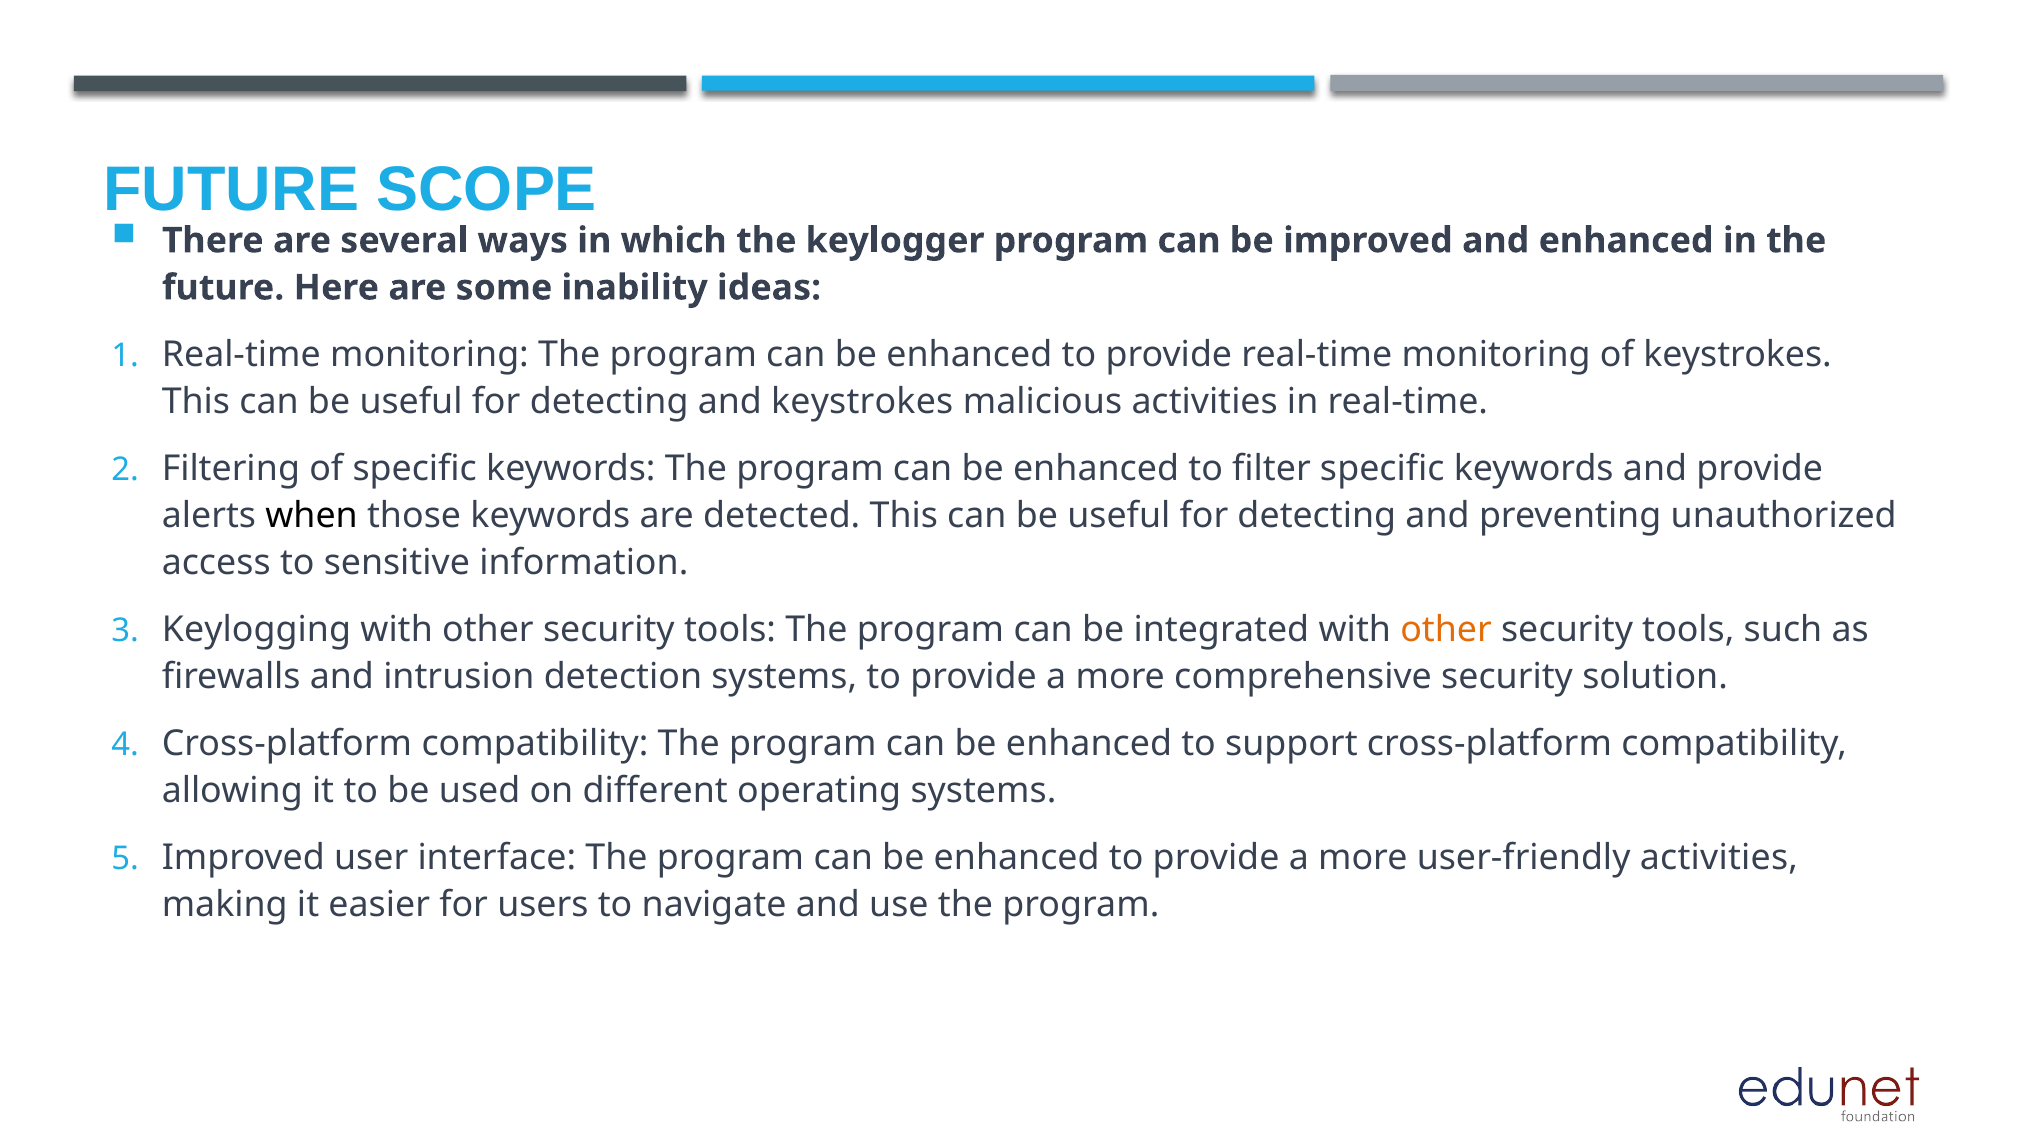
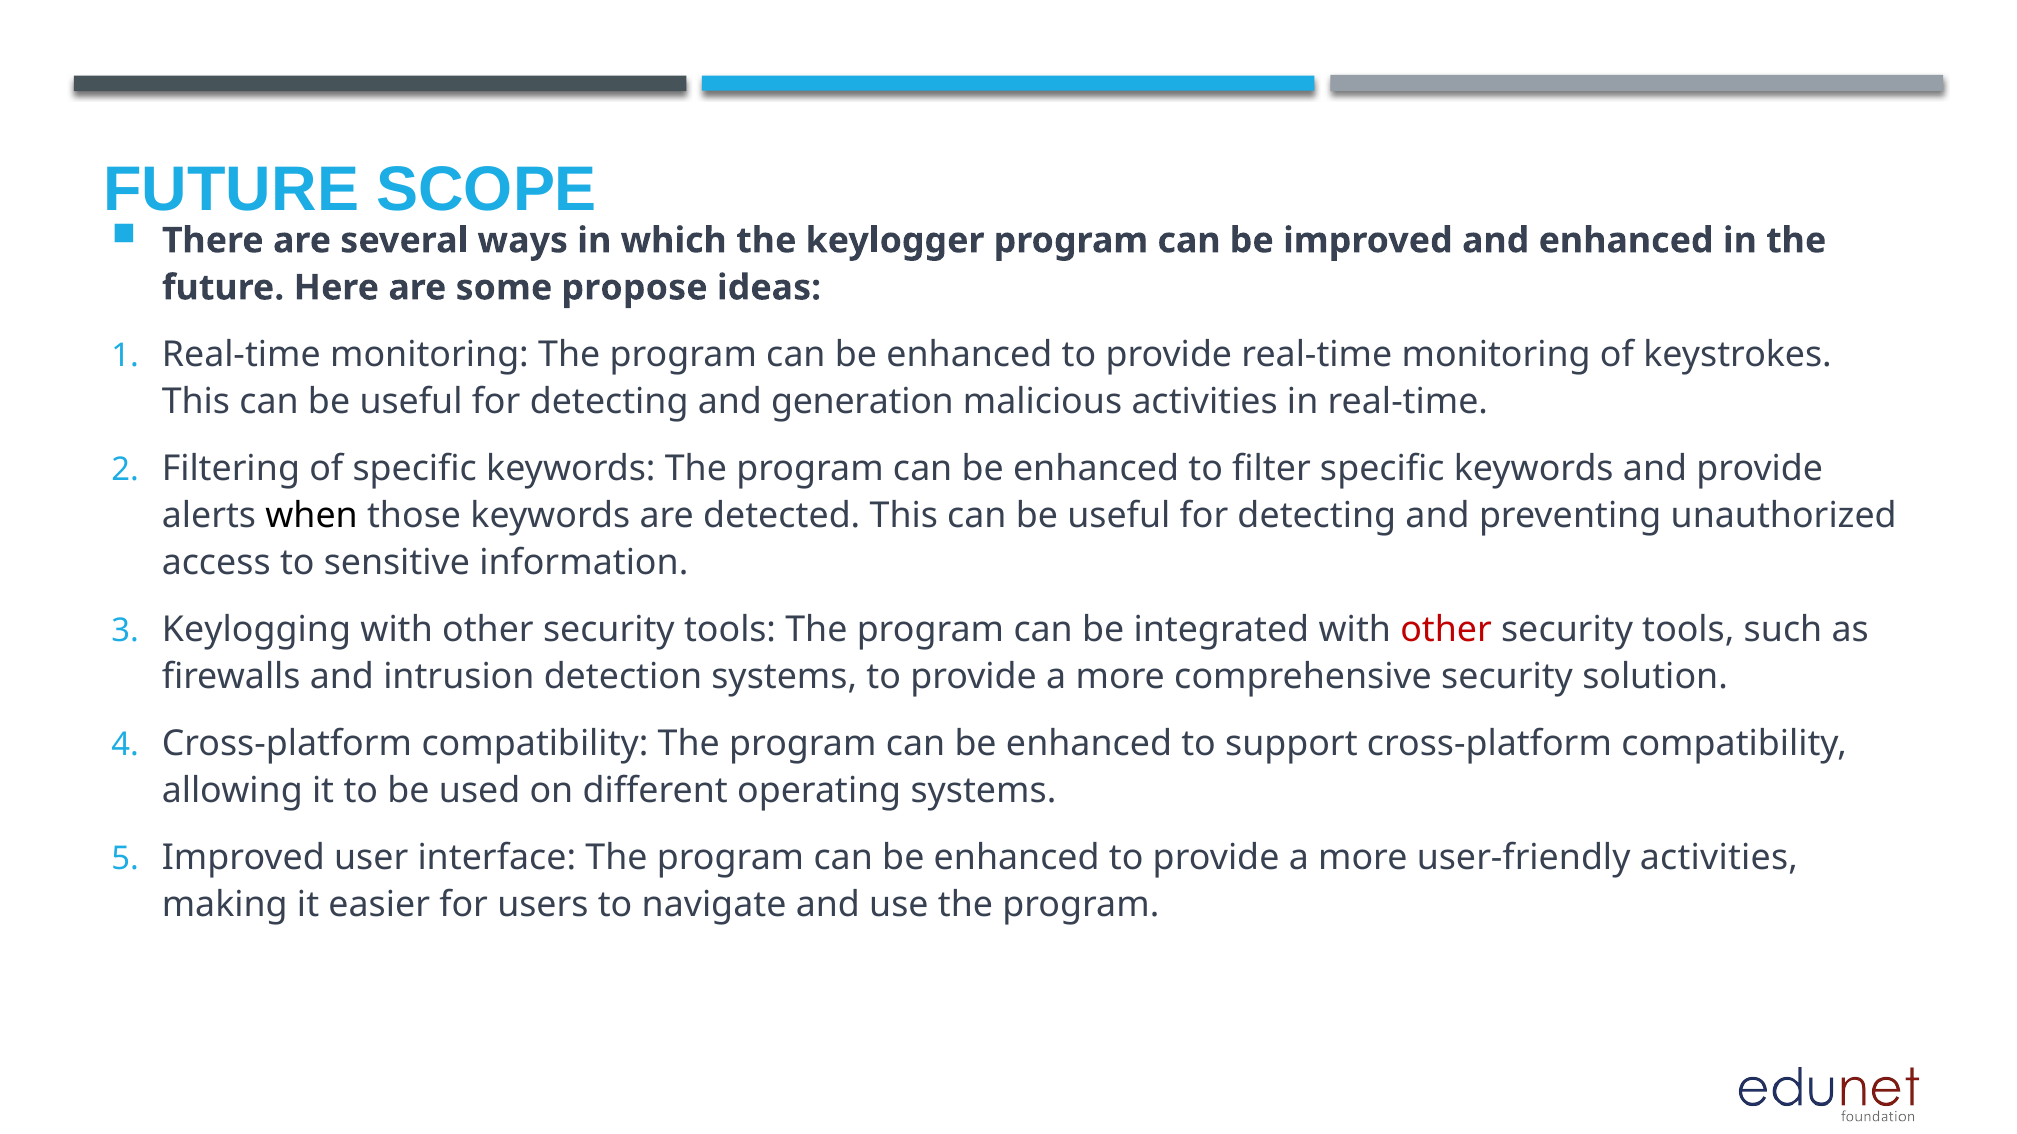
inability: inability -> propose (635, 288)
and keystrokes: keystrokes -> generation (862, 402)
other colour: orange -> red (1446, 630)
